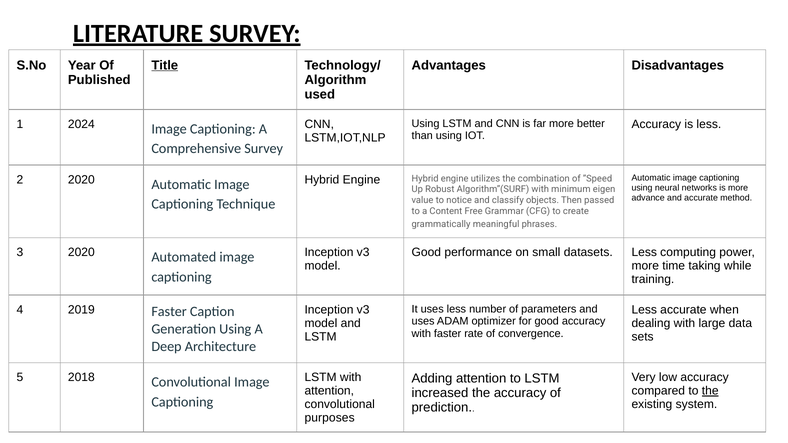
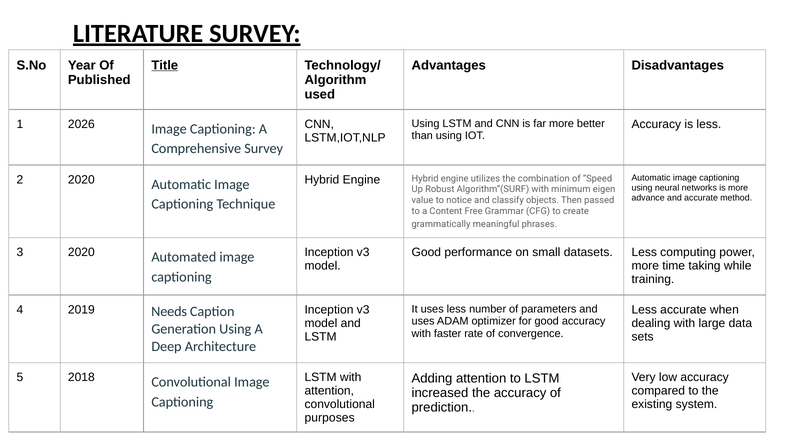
2024: 2024 -> 2026 (81, 124)
2019 Faster: Faster -> Needs (169, 312)
the underline: present -> none (710, 391)
